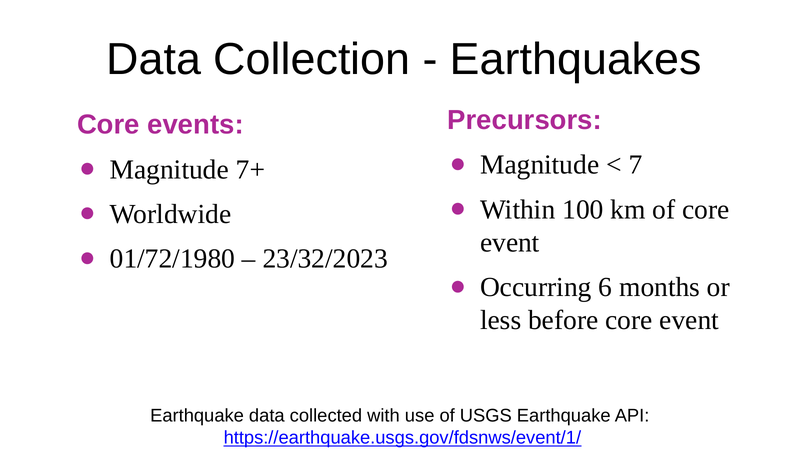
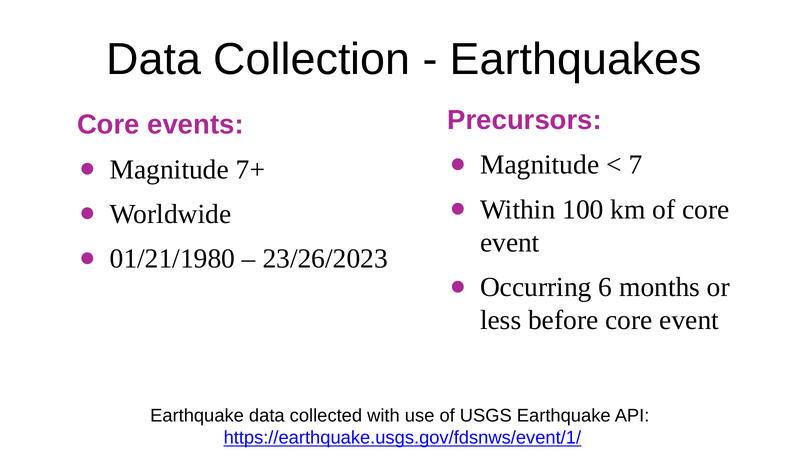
01/72/1980: 01/72/1980 -> 01/21/1980 (172, 259)
23/32/2023: 23/32/2023 -> 23/26/2023 (325, 259)
